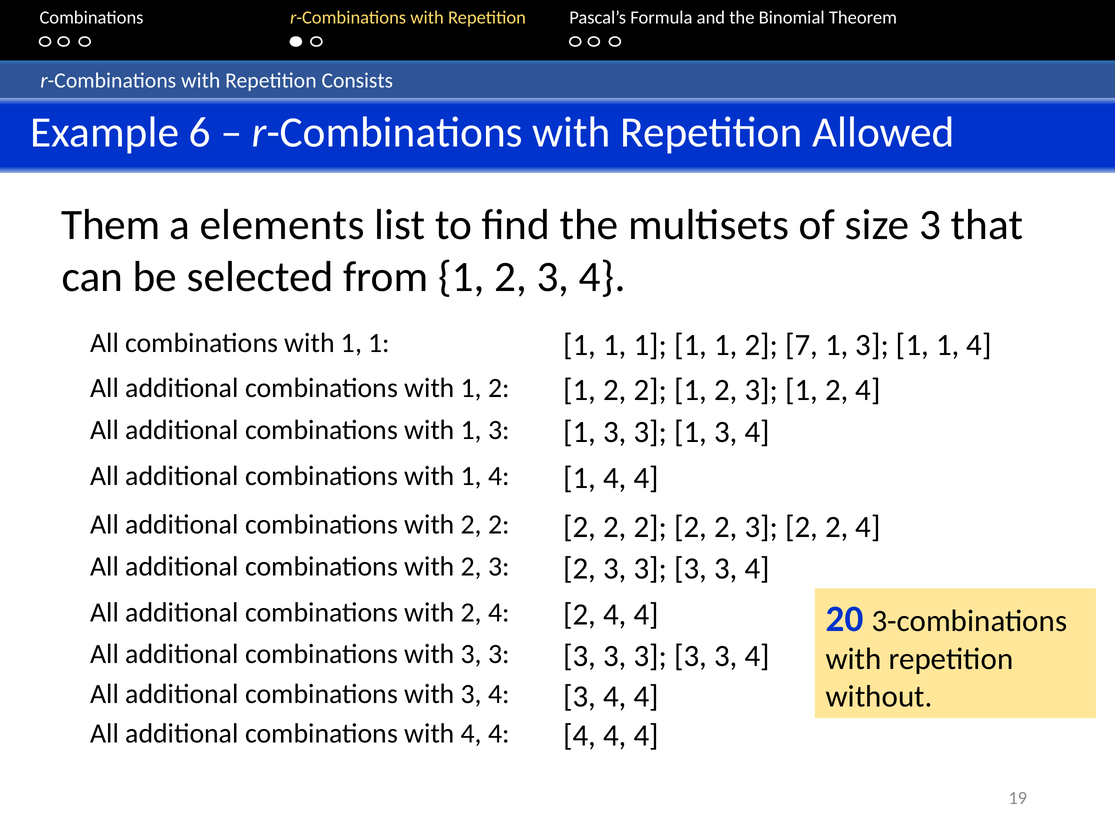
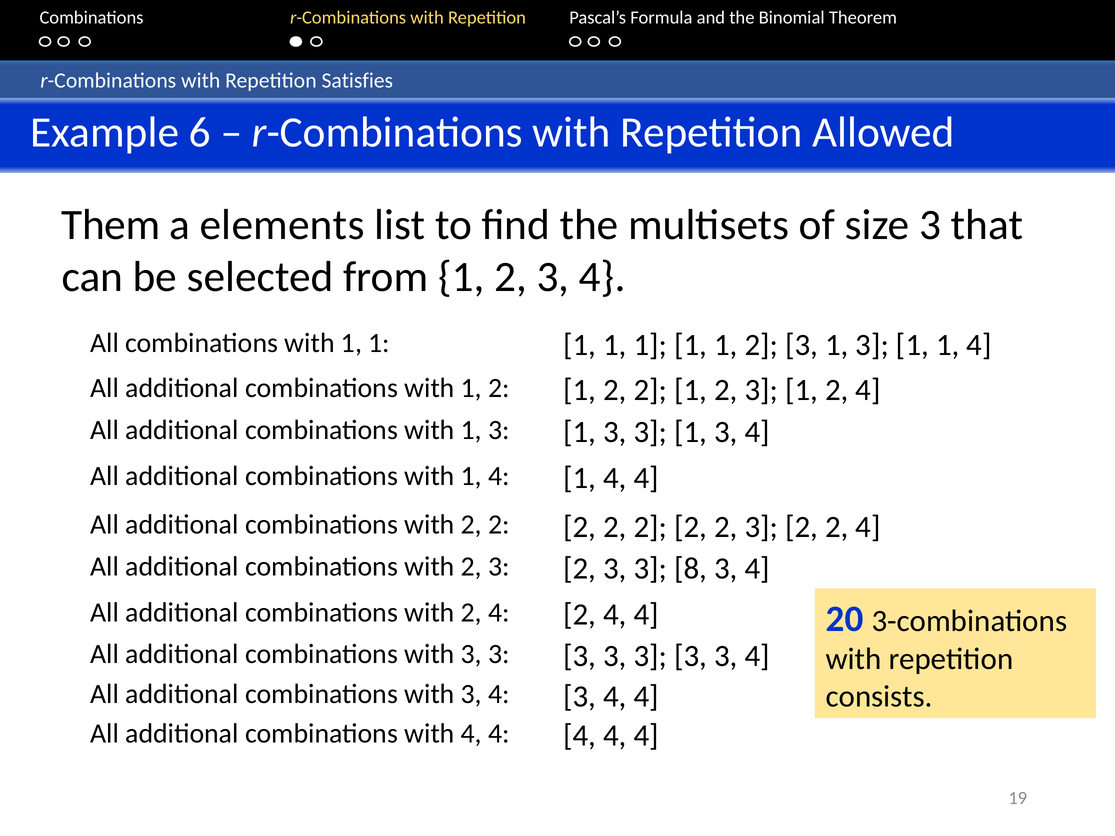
Consists: Consists -> Satisfies (357, 81)
1 1 2 7: 7 -> 3 (802, 345)
2 3 3 3: 3 -> 8 (691, 569)
without: without -> consists (879, 697)
